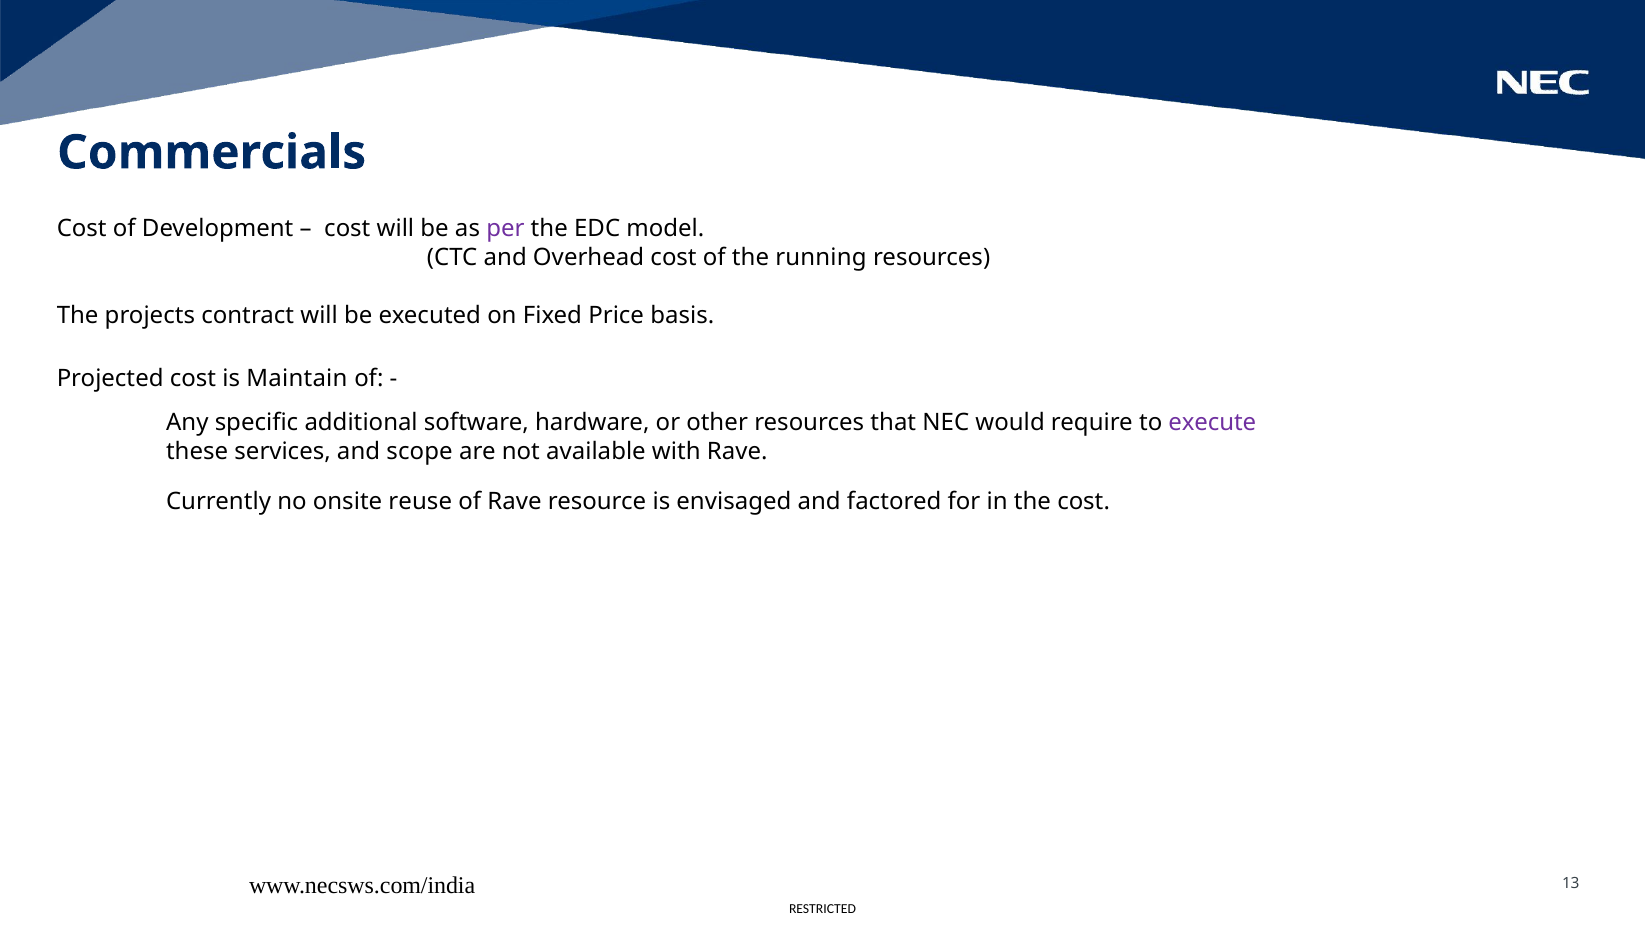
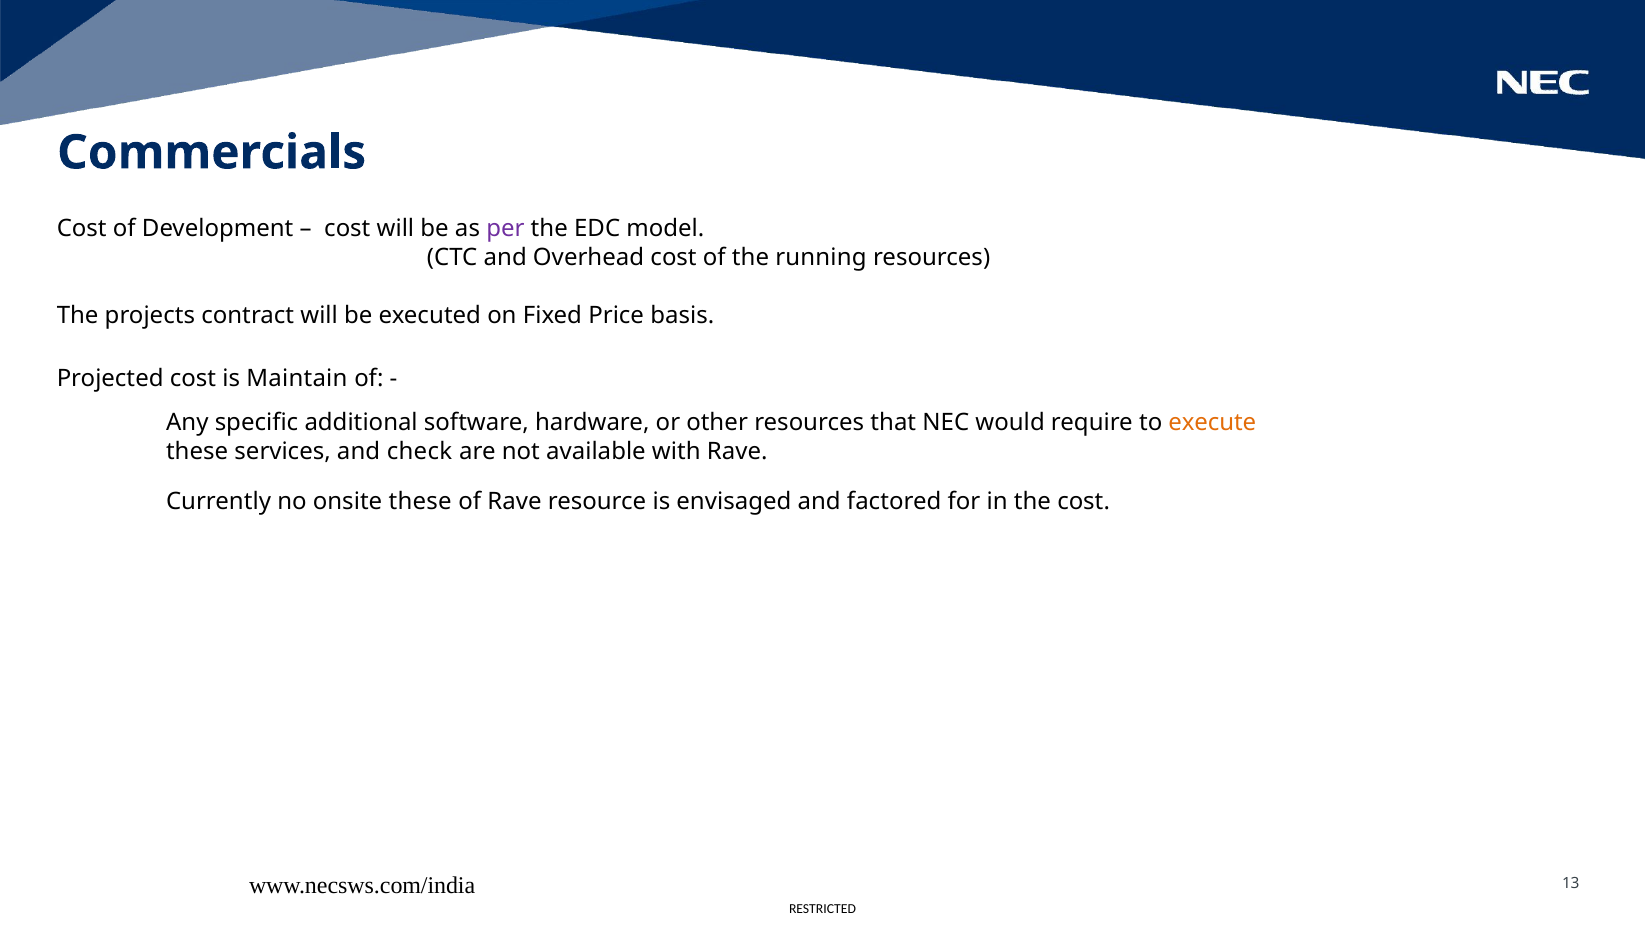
execute colour: purple -> orange (1212, 423)
scope: scope -> check (419, 452)
onsite reuse: reuse -> these (420, 502)
